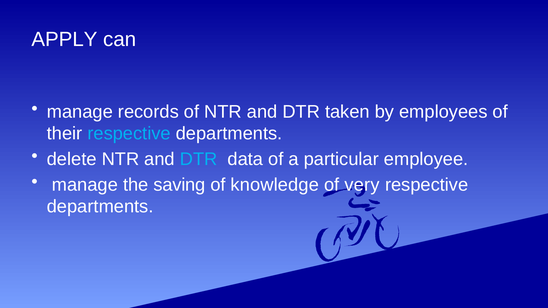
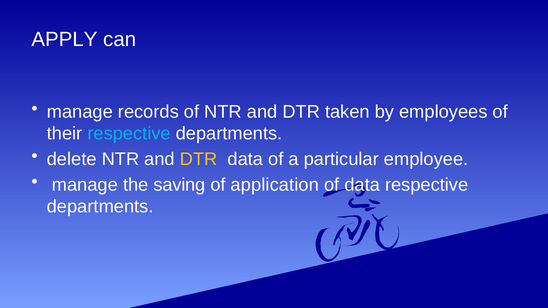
DTR colour: light blue -> yellow (199, 159)
knowledge: knowledge -> application (275, 185)
of very: very -> data (362, 185)
